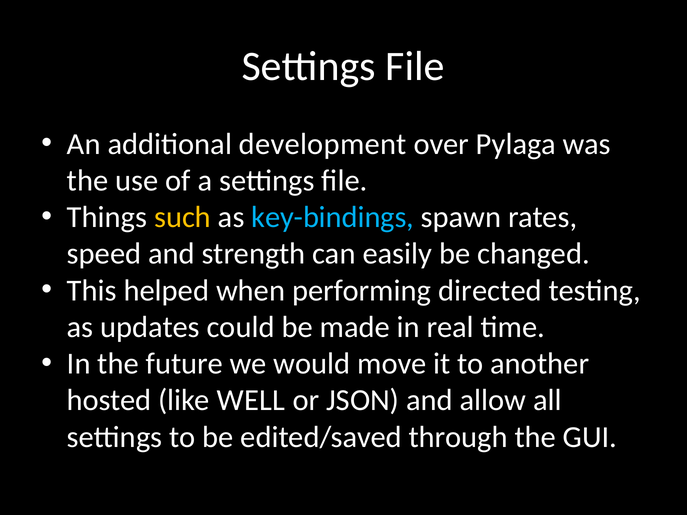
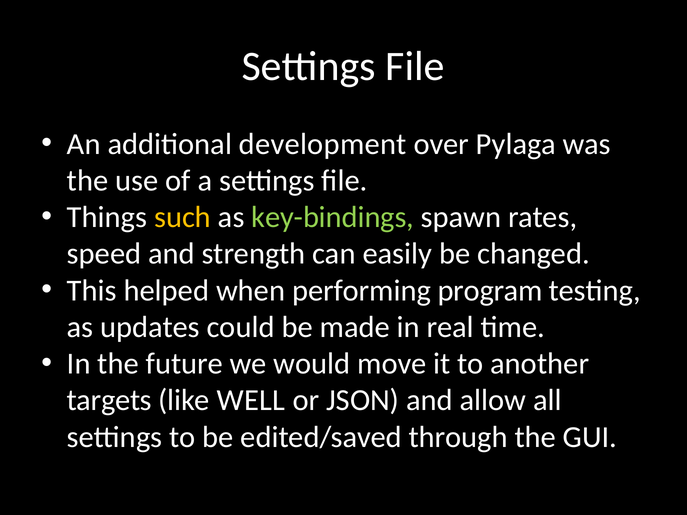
key-bindings colour: light blue -> light green (333, 217)
directed: directed -> program (490, 291)
hosted: hosted -> targets (109, 401)
